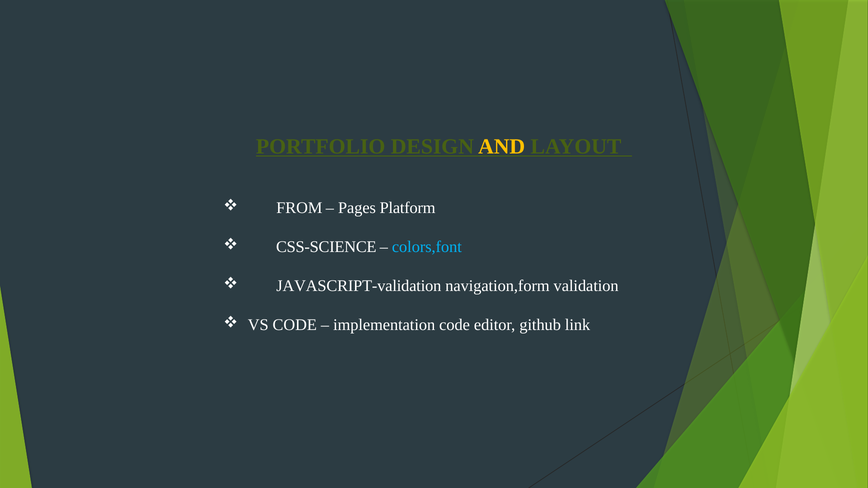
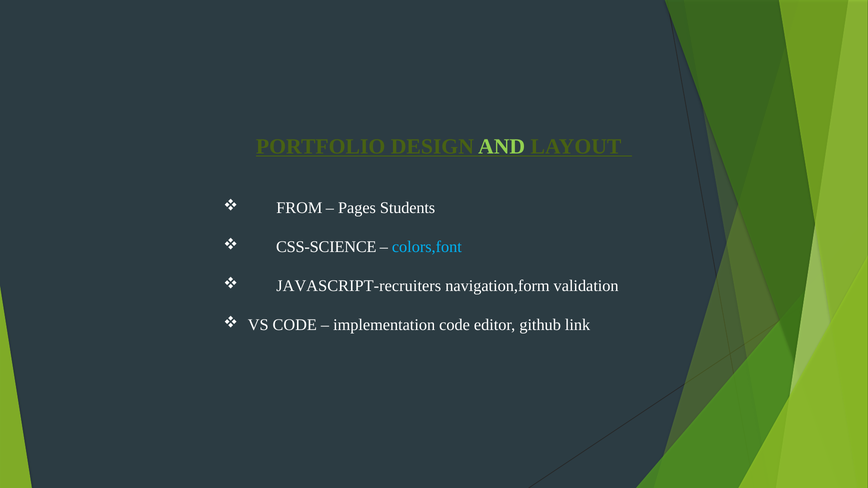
AND colour: yellow -> light green (502, 147)
Platform: Platform -> Students (408, 208)
JAVASCRIPT-validation: JAVASCRIPT-validation -> JAVASCRIPT-recruiters (359, 286)
